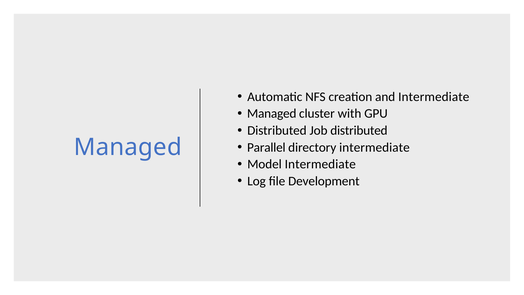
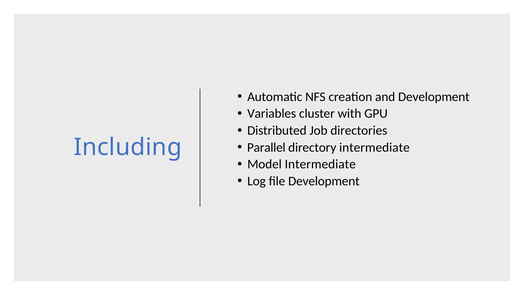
and Intermediate: Intermediate -> Development (434, 97)
Managed: Managed -> Variables (272, 114)
Job distributed: distributed -> directories (359, 130)
Managed: Managed -> Including (128, 147)
